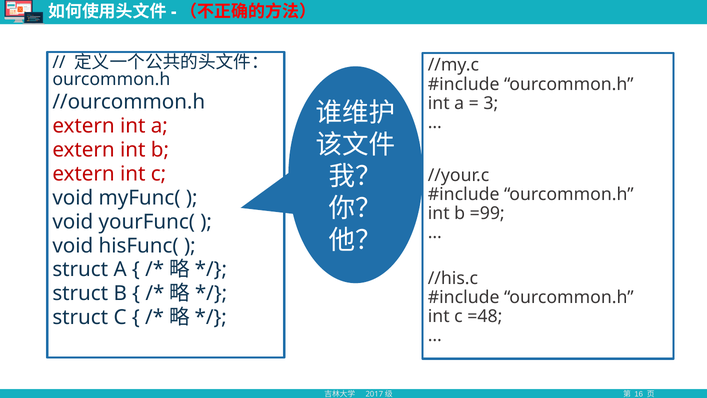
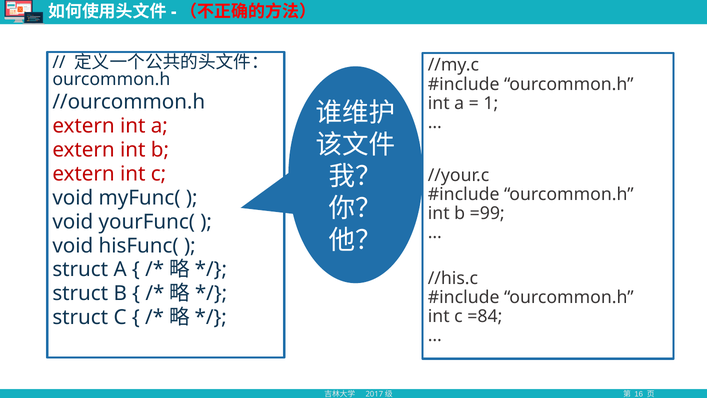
3: 3 -> 1 (491, 103)
=48: =48 -> =84 (485, 316)
